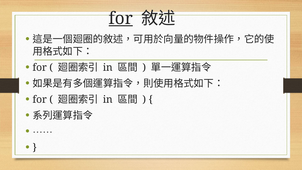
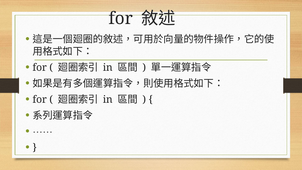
for underline: present -> none (121, 18)
